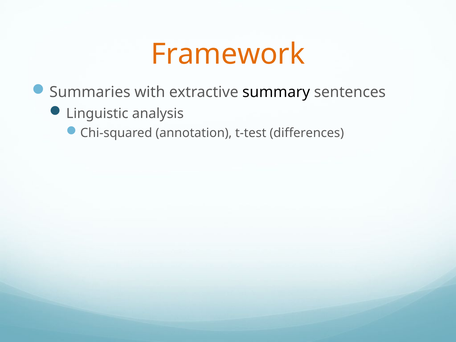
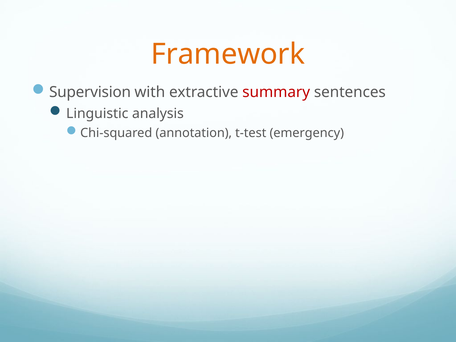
Summaries: Summaries -> Supervision (90, 92)
summary colour: black -> red (276, 92)
differences: differences -> emergency (307, 133)
